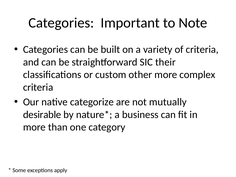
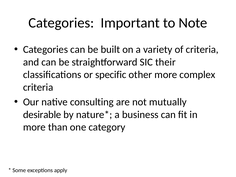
custom: custom -> specific (111, 75)
categorize: categorize -> consulting (92, 102)
